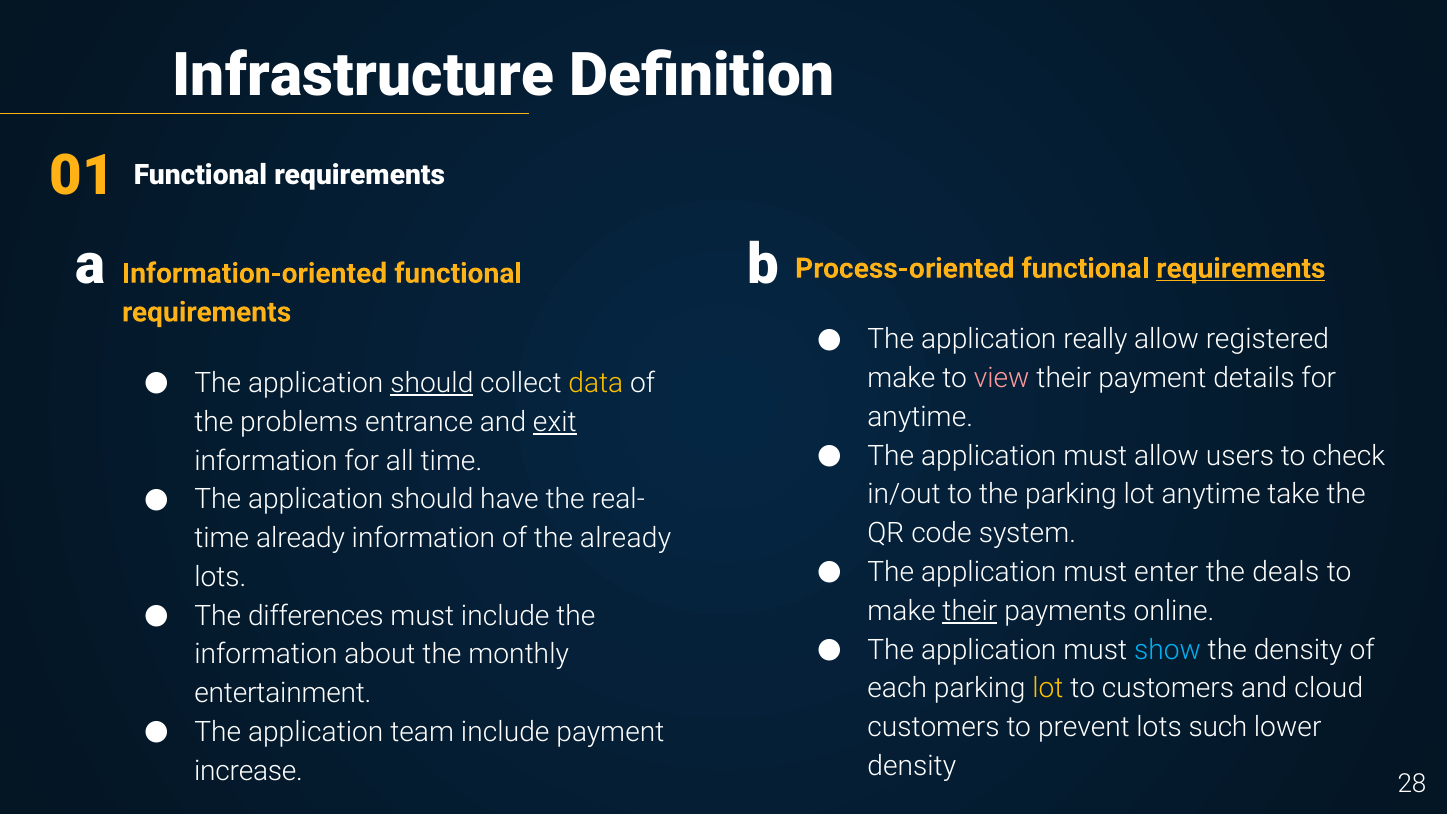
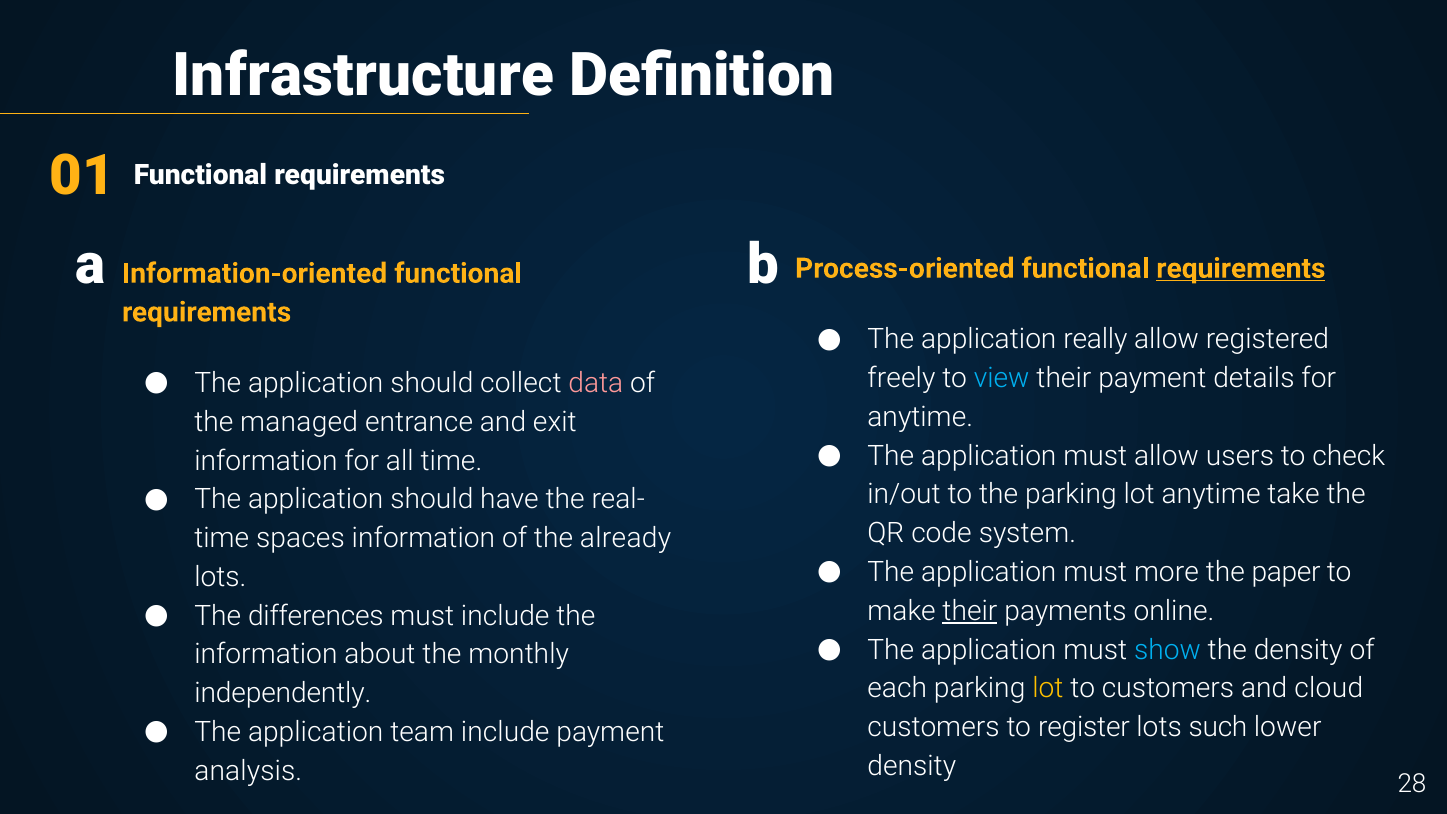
make: make -> freely (901, 378)
view colour: pink -> light blue (1002, 378)
should underline: present -> none (432, 383)
data colour: yellow -> pink (596, 383)
problems: problems -> managed (299, 422)
exit underline: present -> none (555, 422)
time already: already -> spaces (300, 538)
enter: enter -> more (1166, 572)
deals: deals -> paper (1286, 572)
entertainment: entertainment -> independently (283, 693)
prevent: prevent -> register (1084, 727)
increase: increase -> analysis (248, 771)
